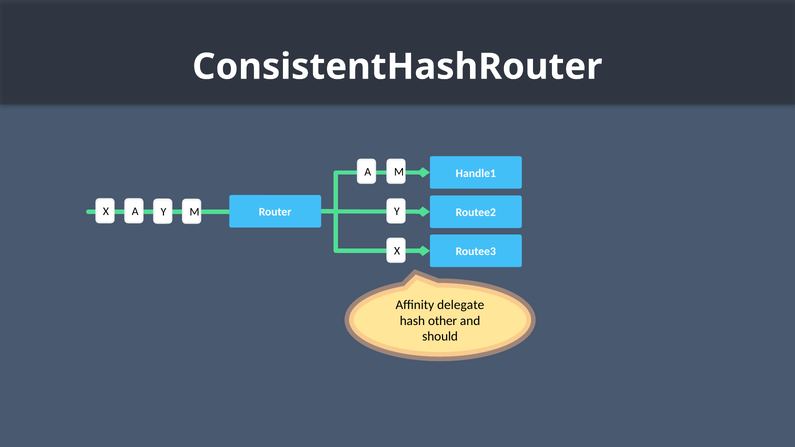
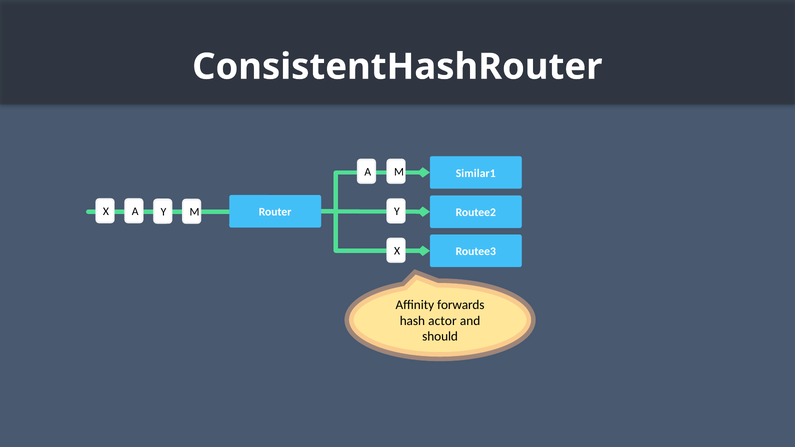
Handle1: Handle1 -> Similar1 (476, 173)
delegate: delegate -> forwards (461, 305)
other: other -> actor (442, 321)
